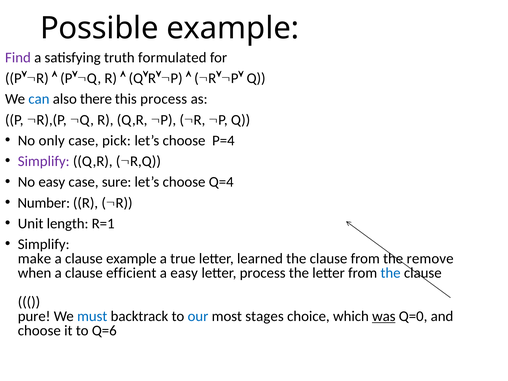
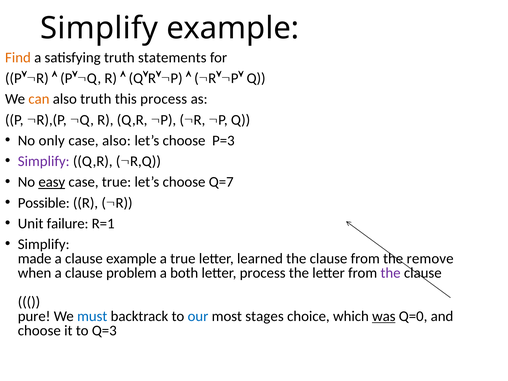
Possible: Possible -> Simplify (99, 28)
Find colour: purple -> orange (18, 58)
formulated: formulated -> statements (172, 58)
can colour: blue -> orange (39, 99)
also there: there -> truth (96, 99)
case pick: pick -> also (116, 141)
P=4: P=4 -> P=3 (223, 141)
easy underline: none -> present (52, 182)
case sure: sure -> true (117, 182)
Q=4: Q=4 -> Q=7 (221, 182)
Number: Number -> Possible (44, 203)
length: length -> failure (68, 224)
make: make -> made (35, 259)
efficient: efficient -> problem (131, 273)
a easy: easy -> both (184, 273)
the colour: blue -> purple (391, 273)
Q=6: Q=6 -> Q=3 (104, 331)
